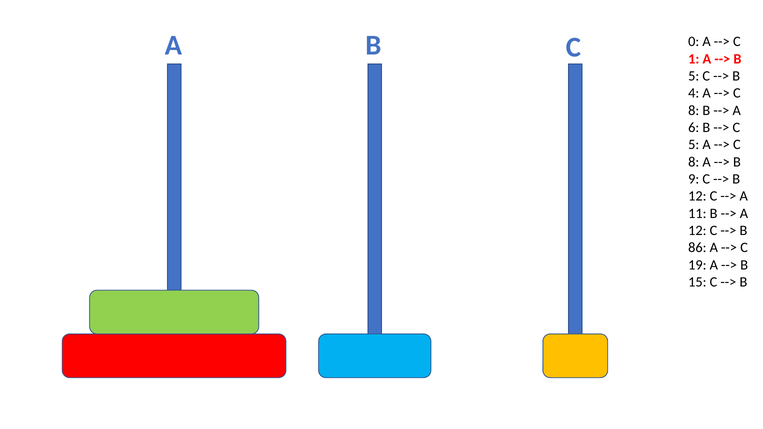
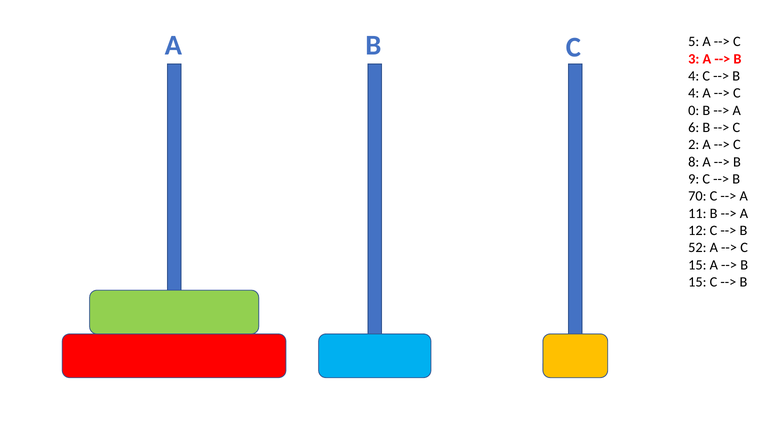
0: 0 -> 5 (694, 42)
1: 1 -> 3 (694, 59)
5: 5 -> 4 (694, 76)
8: 8 -> 0 (694, 110)
5: 5 -> 2 (694, 145)
12: 12 -> 70 (697, 196)
86: 86 -> 52 (697, 248)
19: 19 -> 15 (697, 265)
